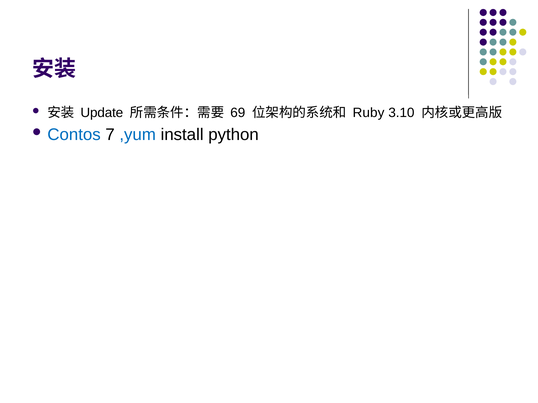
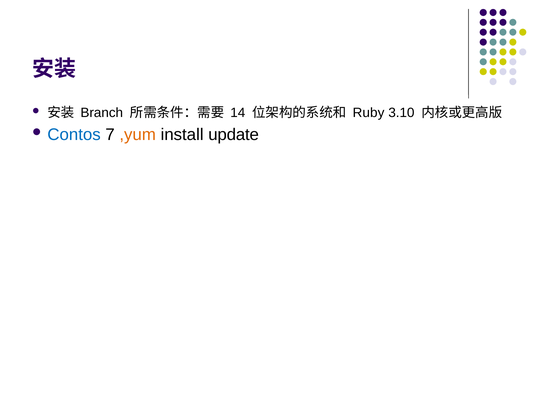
Update: Update -> Branch (102, 113)
69: 69 -> 14 (238, 113)
,yum colour: blue -> orange (138, 135)
python: python -> update (234, 135)
